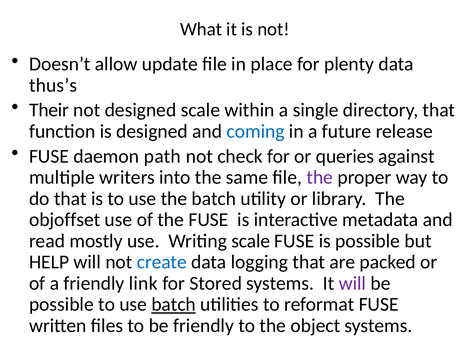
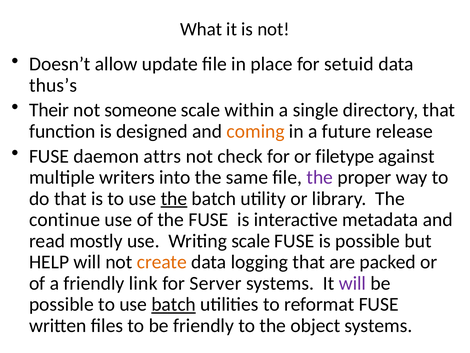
plenty: plenty -> setuid (349, 64)
not designed: designed -> someone (141, 110)
coming colour: blue -> orange (256, 131)
path: path -> attrs (162, 156)
queries: queries -> filetype (345, 156)
the underline: none -> present (174, 198)
objoffset: objoffset -> continue (65, 219)
create colour: blue -> orange (162, 262)
Stored: Stored -> Server (216, 283)
